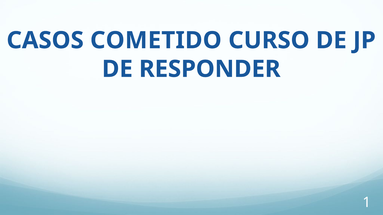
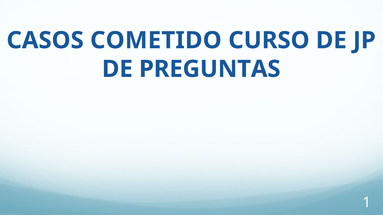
RESPONDER: RESPONDER -> PREGUNTAS (210, 69)
